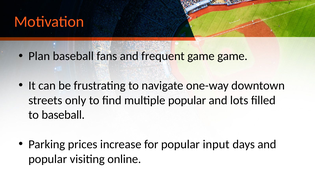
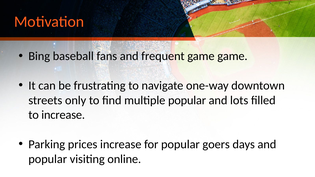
Plan: Plan -> Bing (39, 56)
to baseball: baseball -> increase (63, 115)
input: input -> goers (216, 145)
